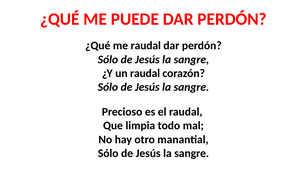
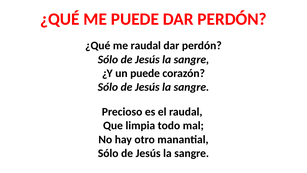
un raudal: raudal -> puede (145, 73)
